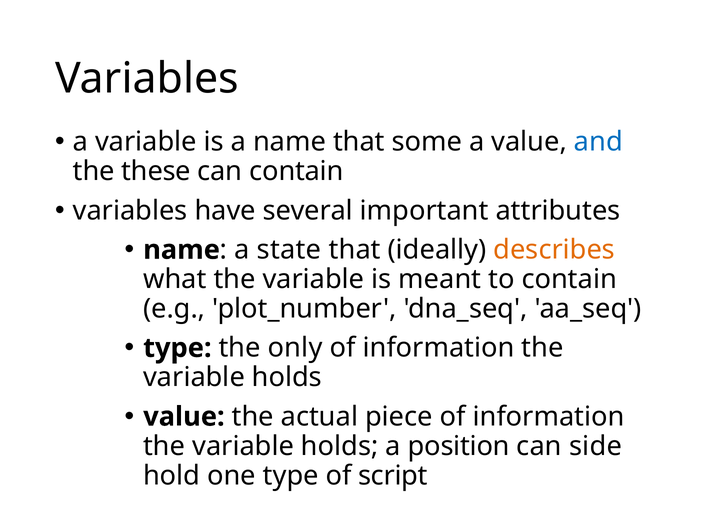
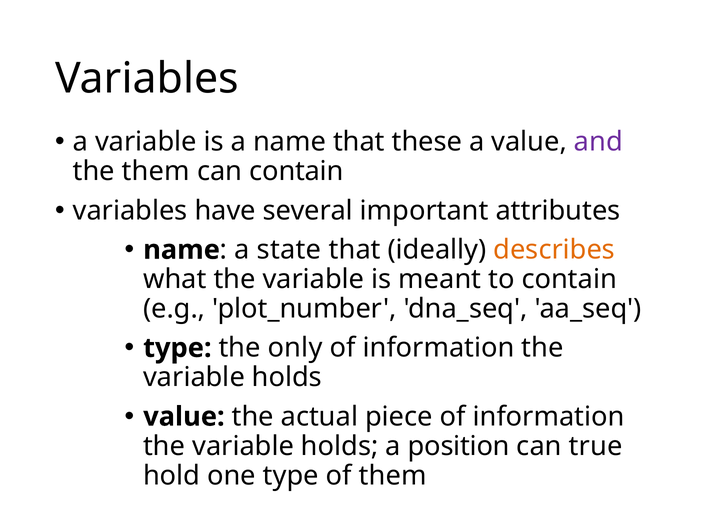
some: some -> these (427, 142)
and colour: blue -> purple (598, 142)
the these: these -> them (156, 171)
side: side -> true (596, 446)
of script: script -> them (393, 475)
